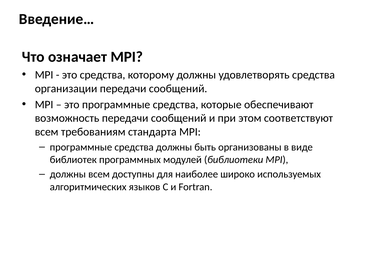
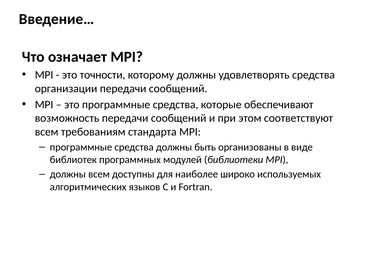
это средства: средства -> точности (103, 75)
